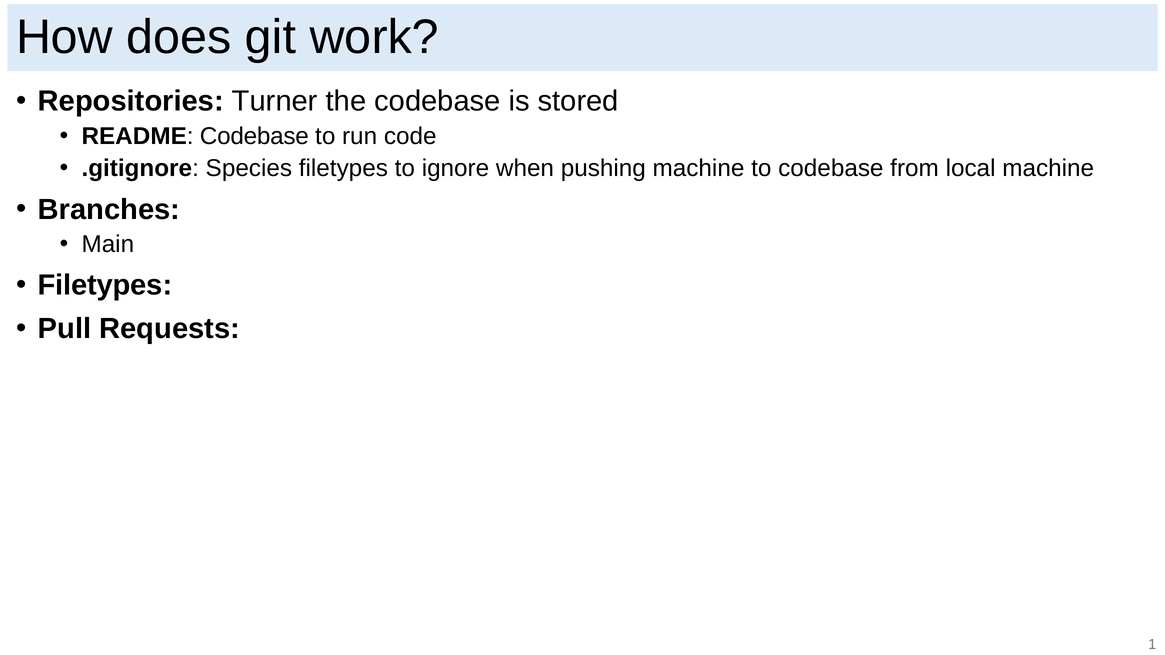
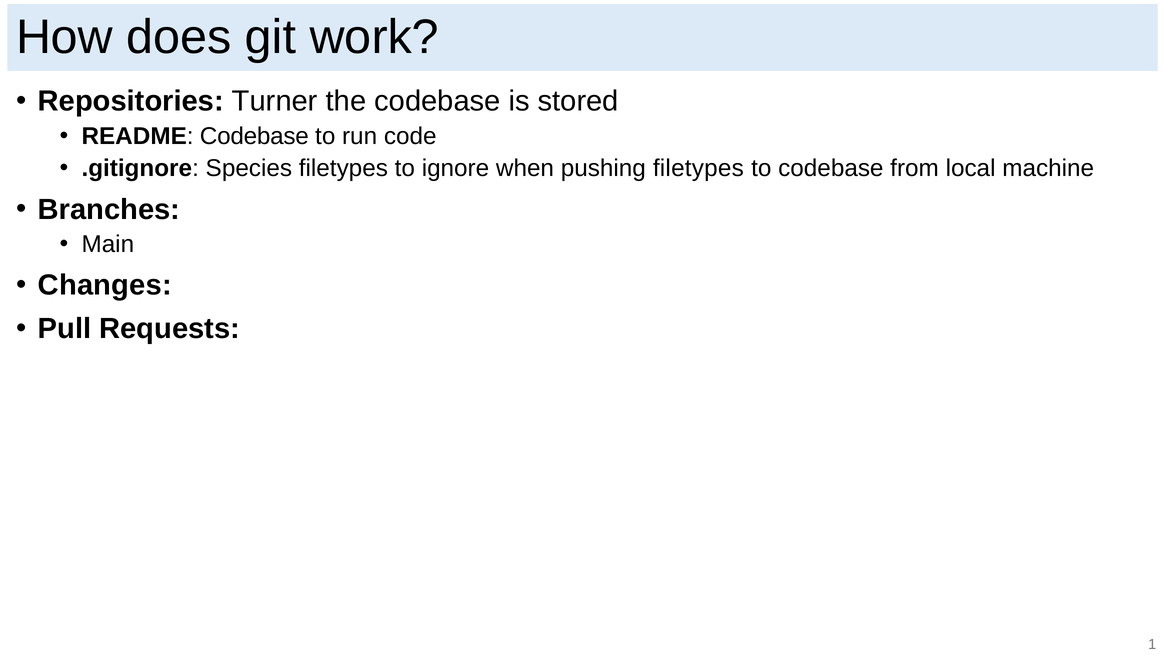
pushing machine: machine -> filetypes (698, 169)
Filetypes: Filetypes -> Changes (105, 285)
